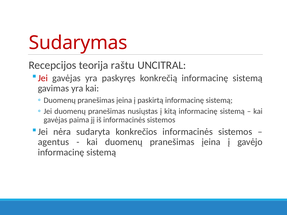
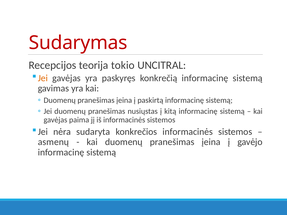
raštu: raštu -> tokio (123, 65)
Jei colour: red -> orange (43, 78)
agentus: agentus -> asmenų (53, 142)
